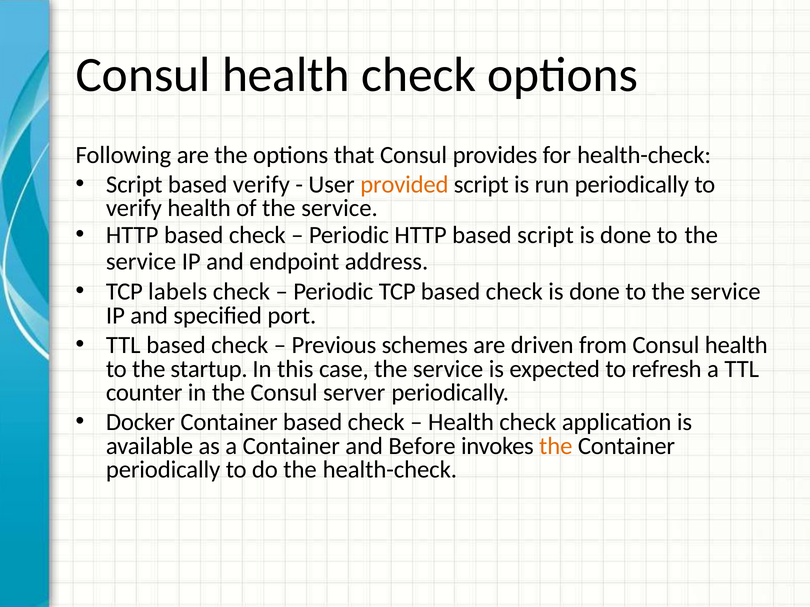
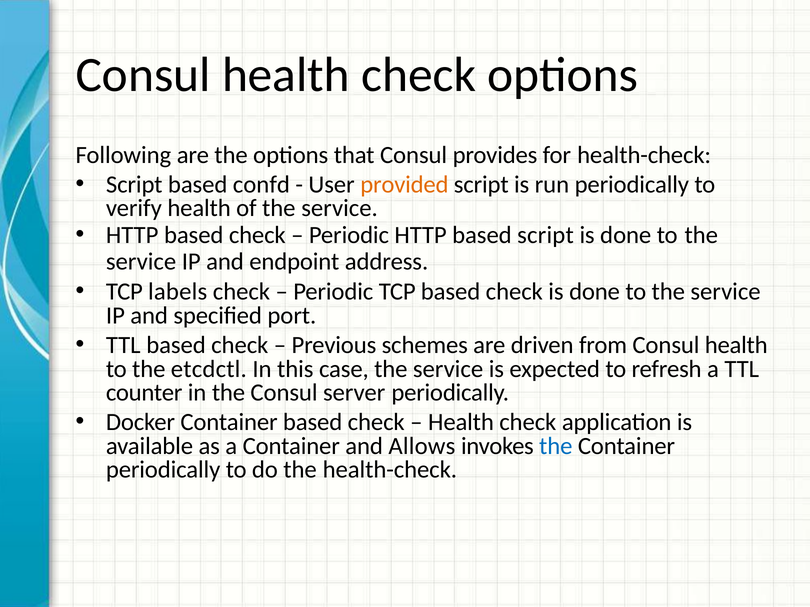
based verify: verify -> confd (261, 185)
startup: startup -> etcdctl (209, 369)
Before: Before -> Allows (422, 446)
the colour: orange -> blue (556, 446)
